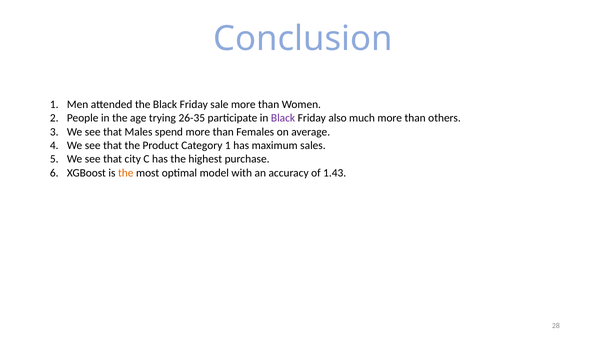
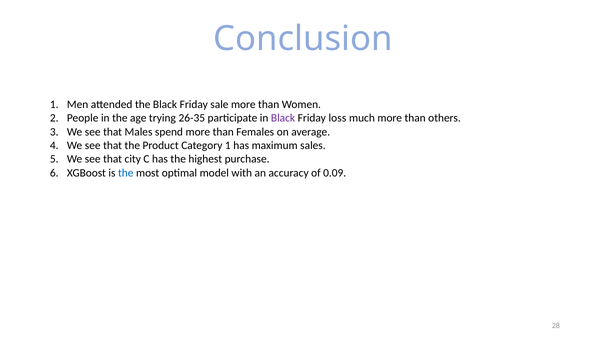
also: also -> loss (337, 118)
the colour: orange -> blue (126, 173)
1.43: 1.43 -> 0.09 (335, 173)
